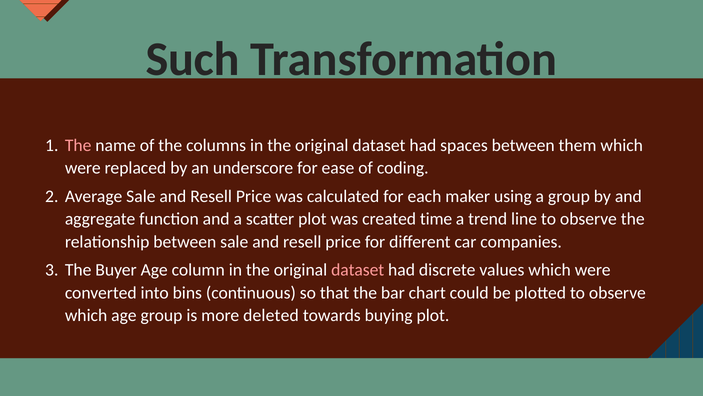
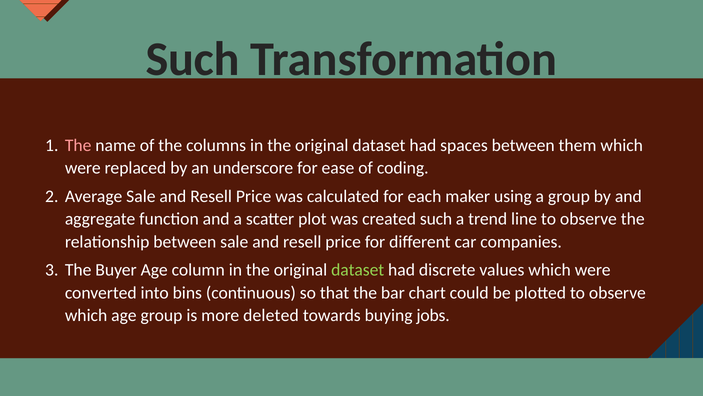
created time: time -> such (436, 219)
dataset colour: pink -> light green (358, 270)
buying plot: plot -> jobs (433, 315)
